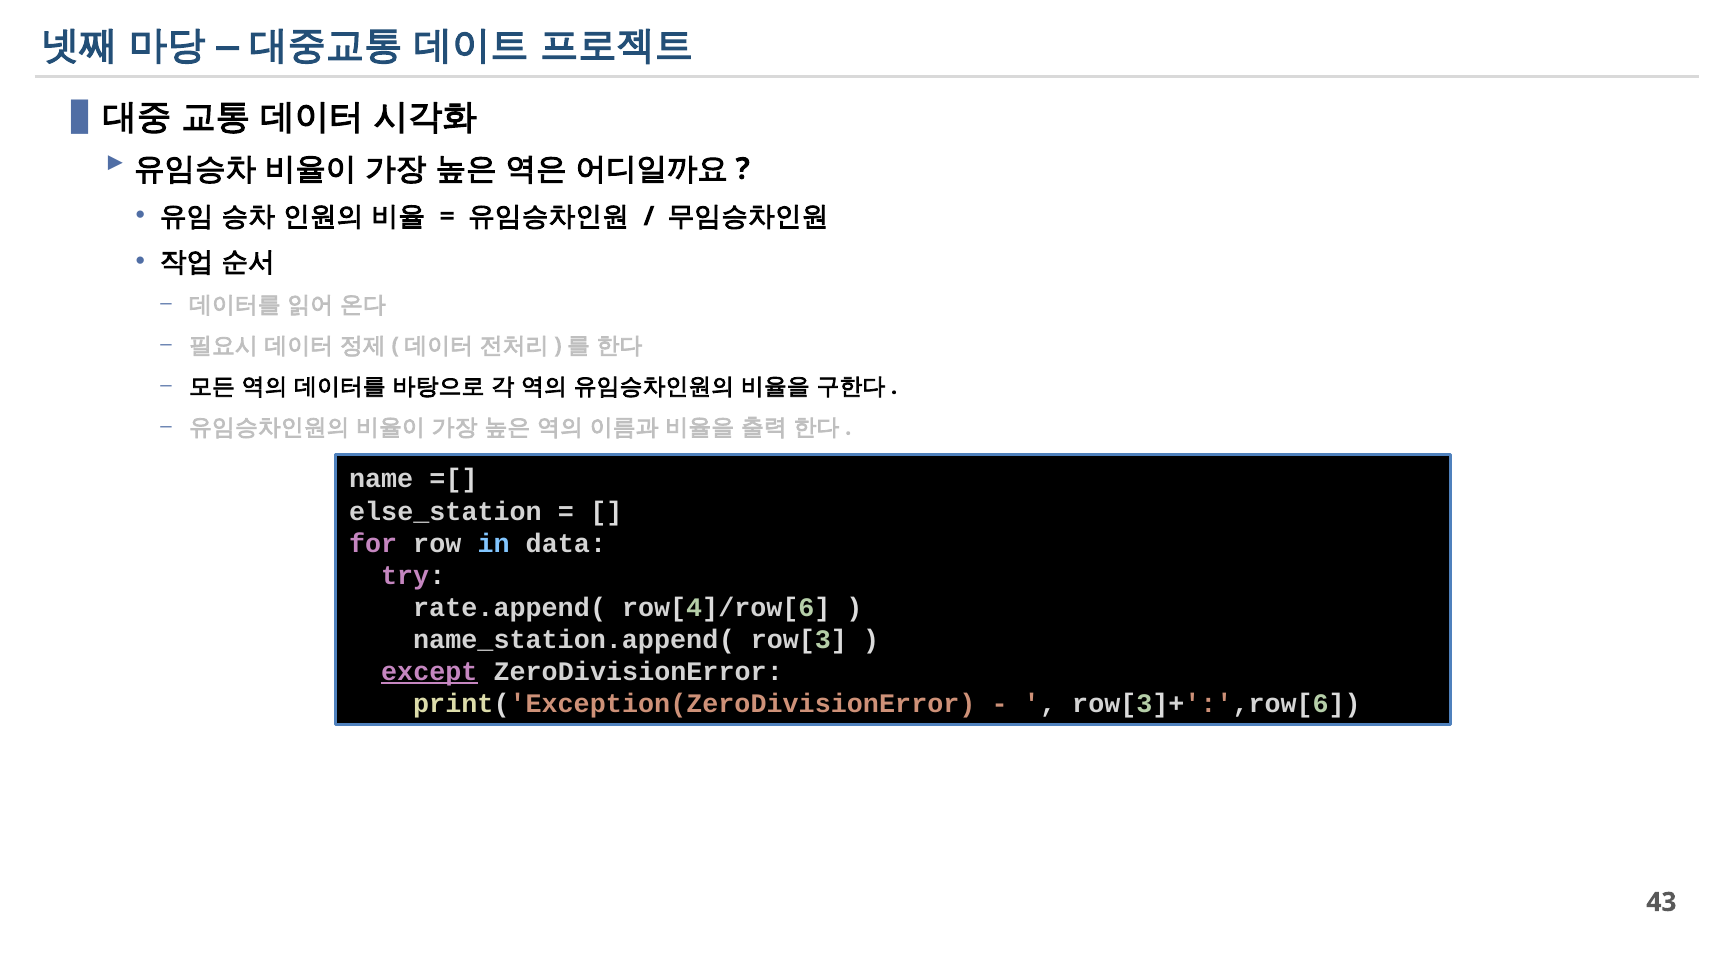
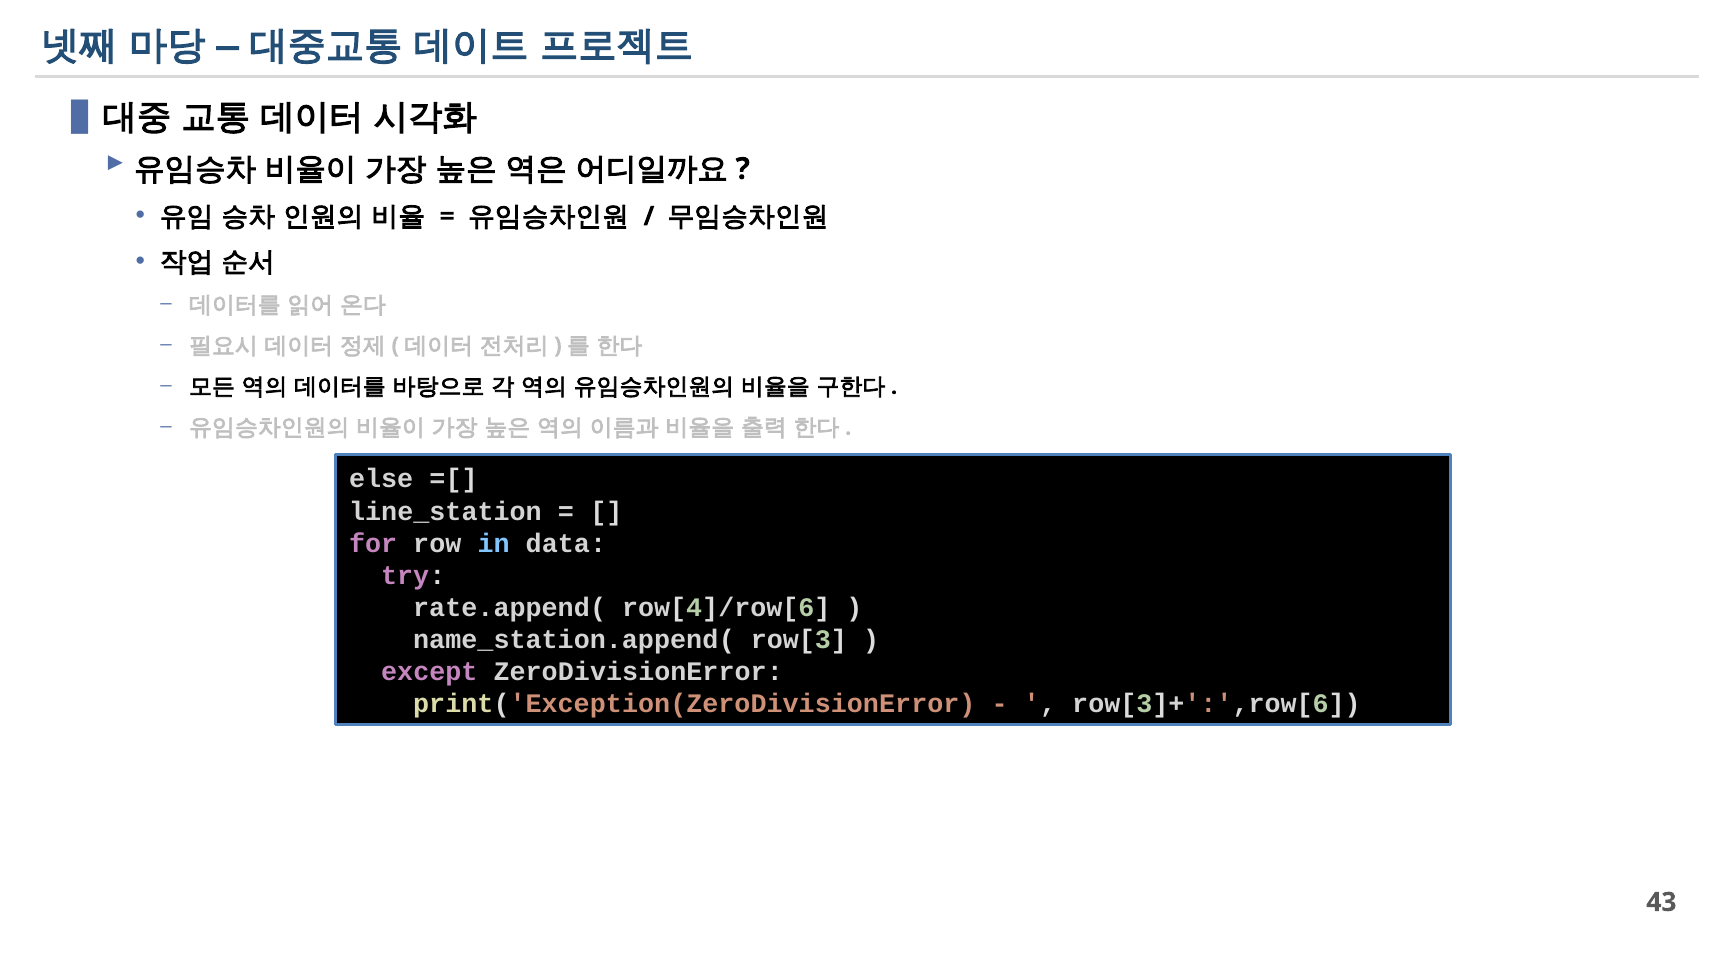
name: name -> else (381, 479)
else_station: else_station -> line_station (445, 511)
except underline: present -> none (429, 672)
